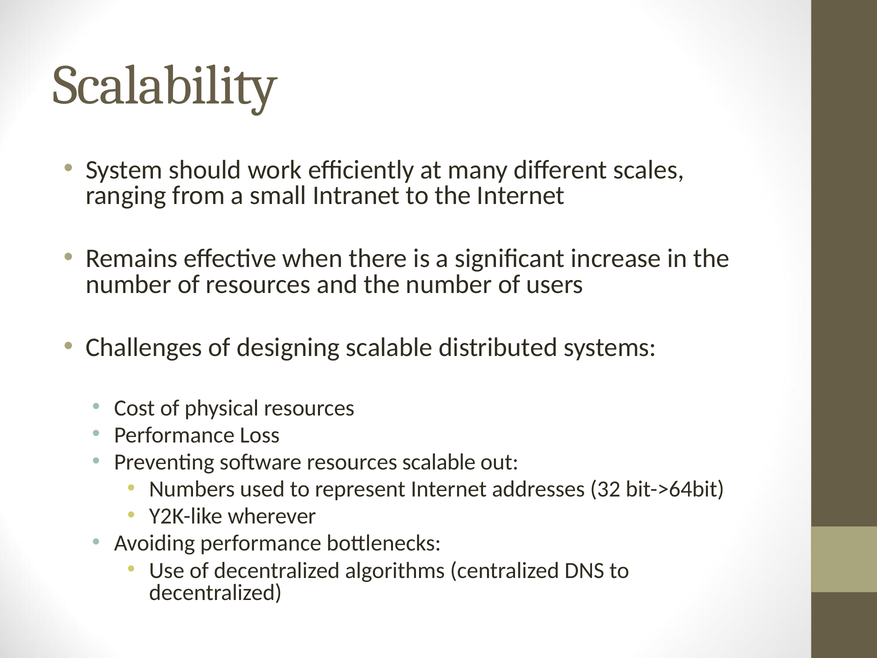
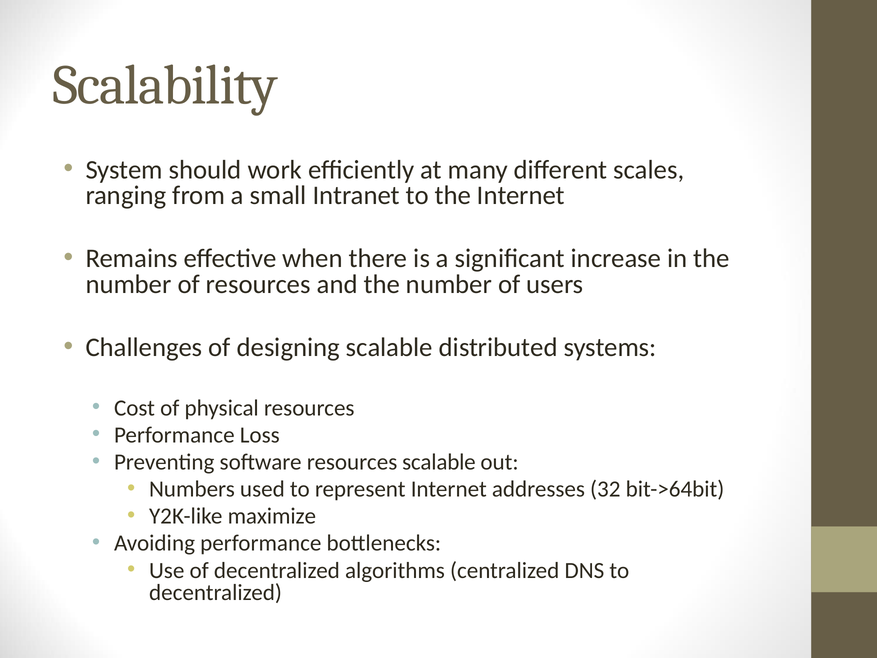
wherever: wherever -> maximize (272, 516)
